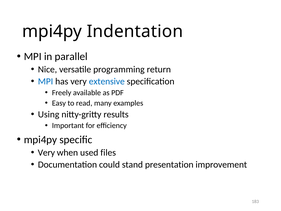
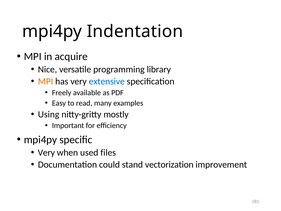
parallel: parallel -> acquire (71, 56)
return: return -> library (159, 69)
MPI colour: blue -> orange (46, 81)
results: results -> mostly (116, 114)
presentation: presentation -> vectorization (169, 164)
